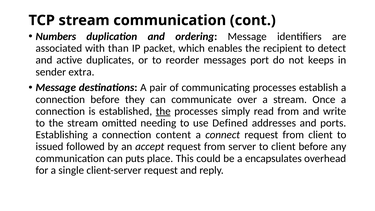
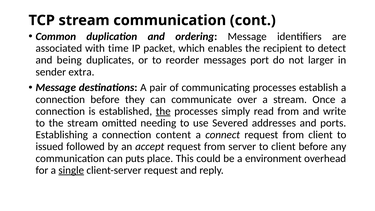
Numbers: Numbers -> Common (56, 37)
than: than -> time (118, 48)
active: active -> being (69, 60)
keeps: keeps -> larger (321, 60)
Defined: Defined -> Severed (230, 123)
encapsulates: encapsulates -> environment (273, 158)
single underline: none -> present (71, 170)
